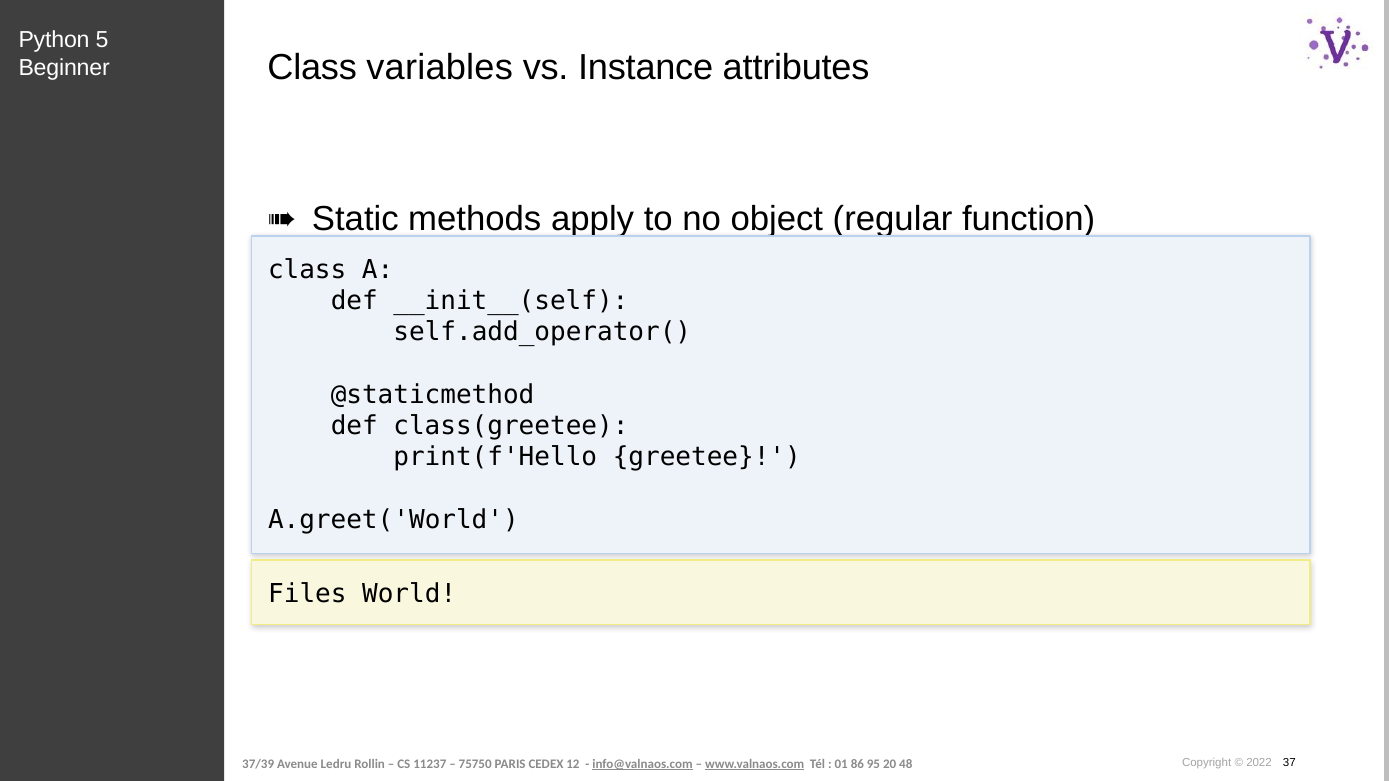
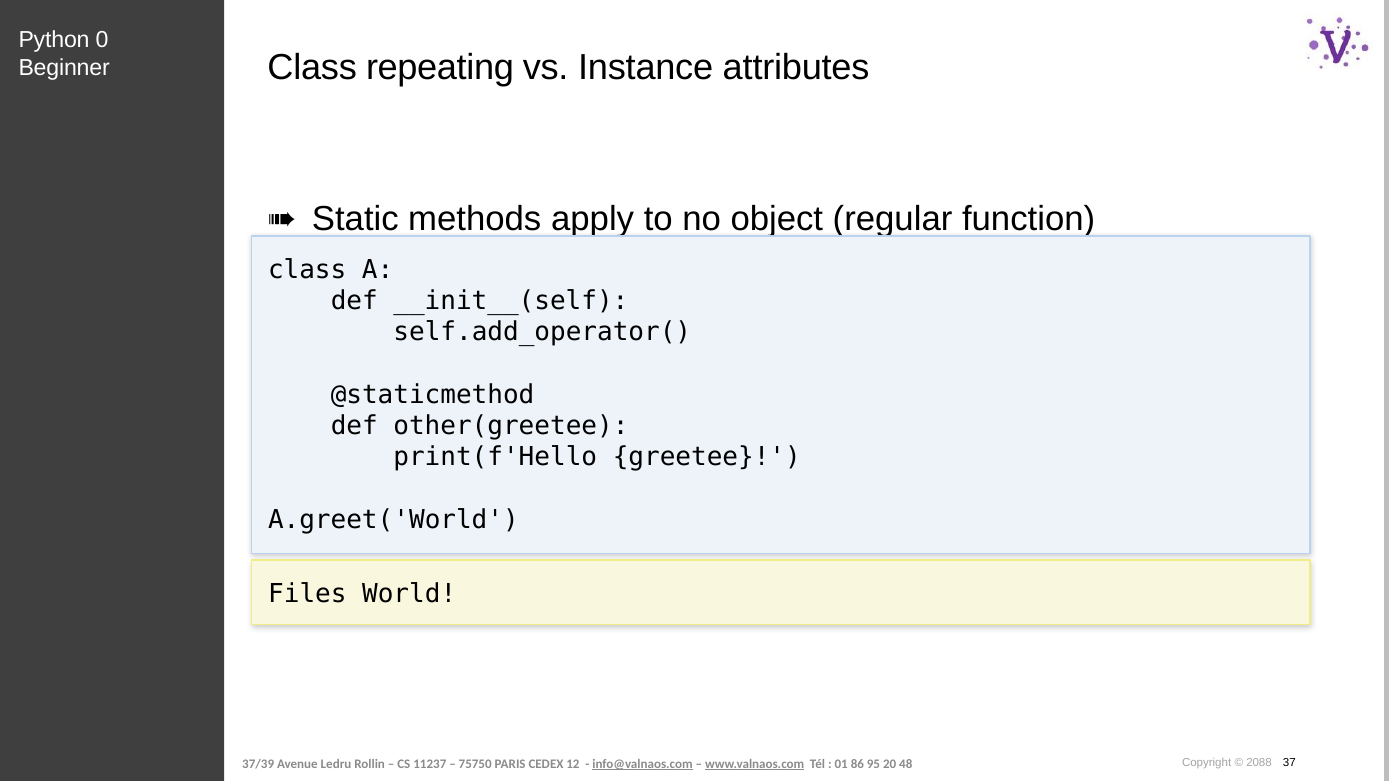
5: 5 -> 0 (102, 40)
variables: variables -> repeating (440, 67)
class(greetee: class(greetee -> other(greetee (511, 426)
2022: 2022 -> 2088 (1259, 763)
